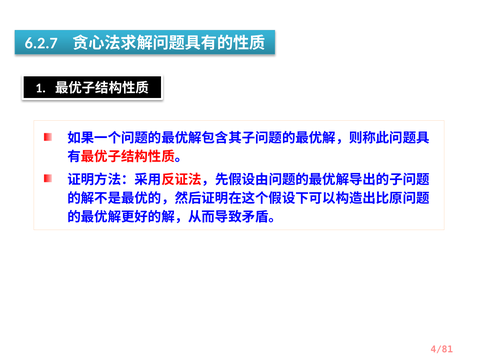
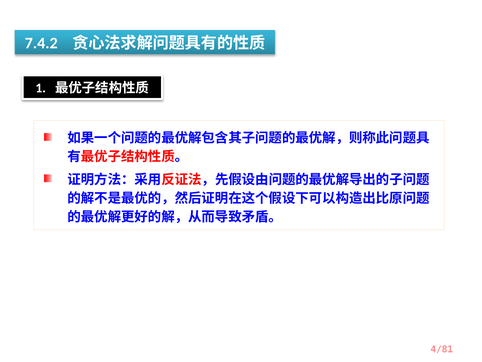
6.2.7: 6.2.7 -> 7.4.2 (41, 43)
